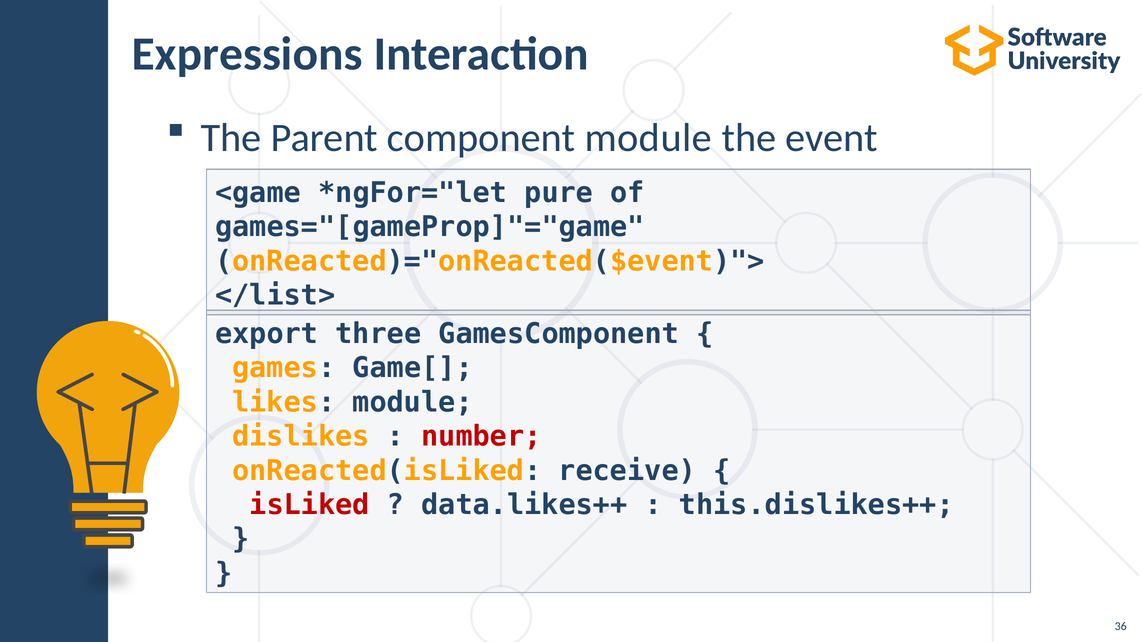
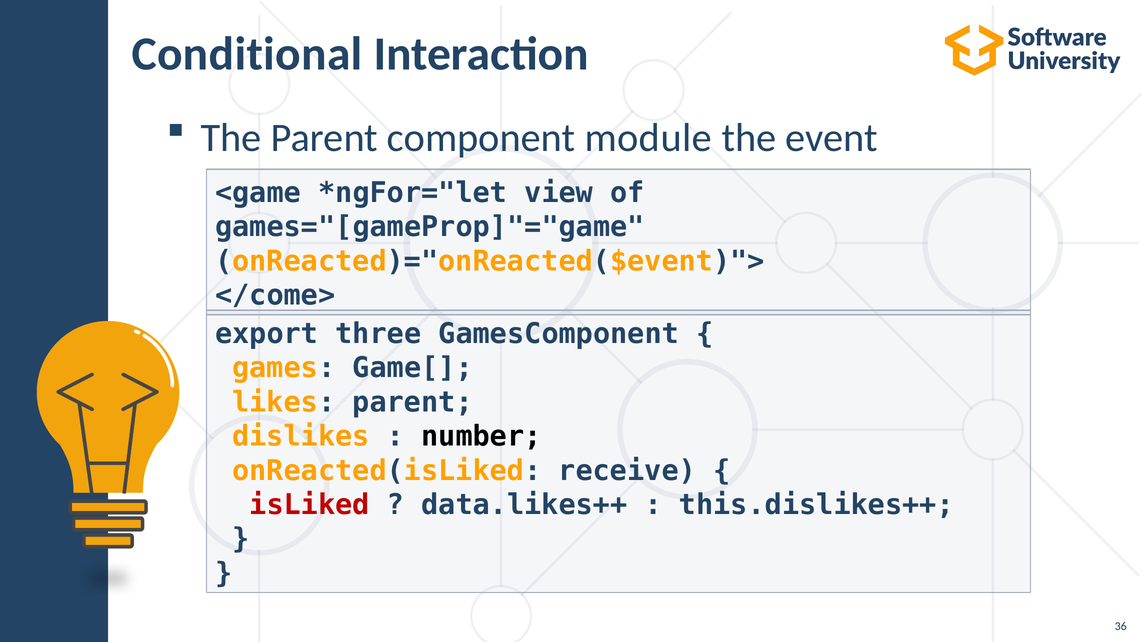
Expressions: Expressions -> Conditional (247, 54)
pure: pure -> view (559, 193)
</list>: </list> -> </come> (275, 296)
likes module: module -> parent (413, 402)
number colour: red -> black (481, 437)
